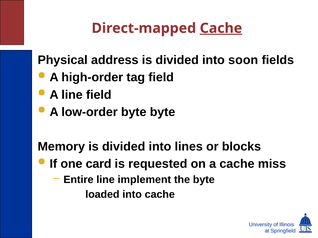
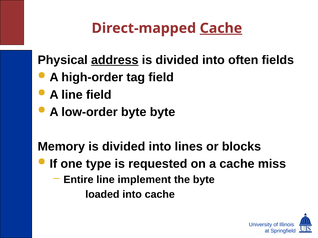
address underline: none -> present (115, 60)
soon: soon -> often (243, 60)
card: card -> type (99, 164)
